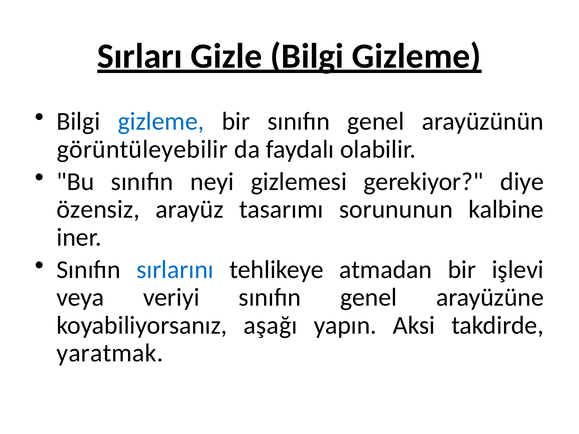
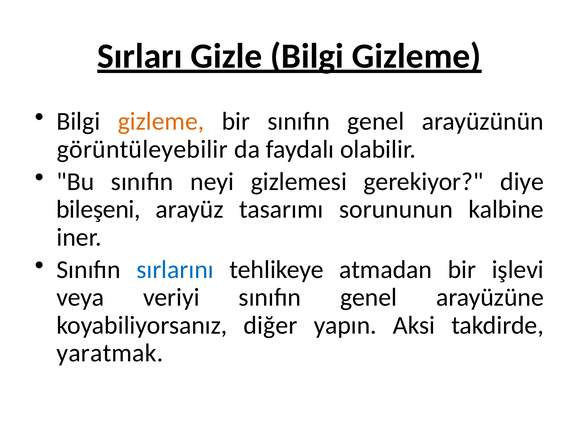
gizleme colour: blue -> orange (161, 121)
özensiz: özensiz -> bileşeni (98, 210)
aşağı: aşağı -> diğer (270, 325)
